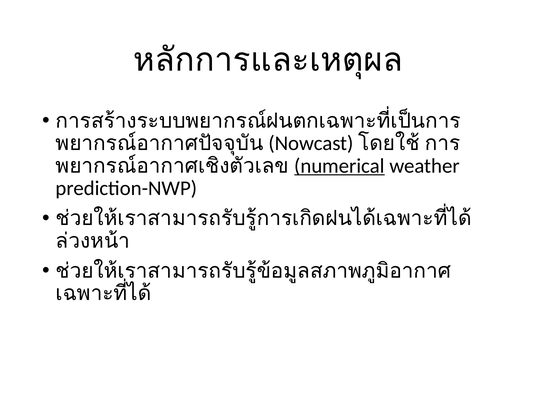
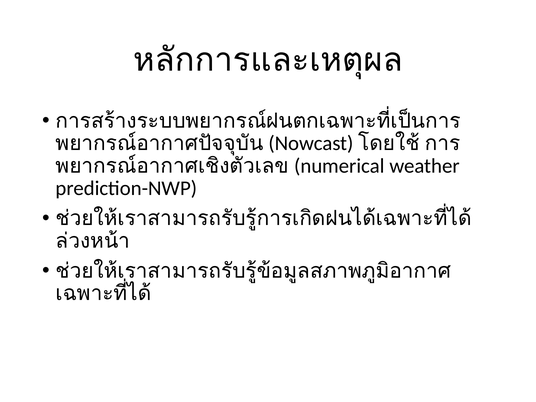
numerical underline: present -> none (339, 166)
